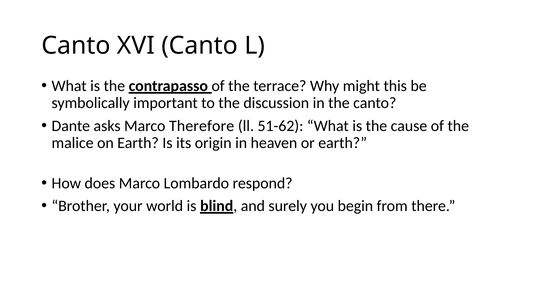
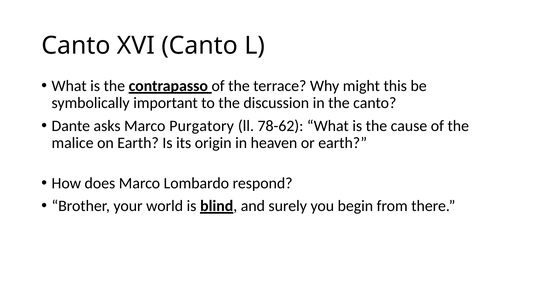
Therefore: Therefore -> Purgatory (202, 126)
51-62: 51-62 -> 78-62 (280, 126)
